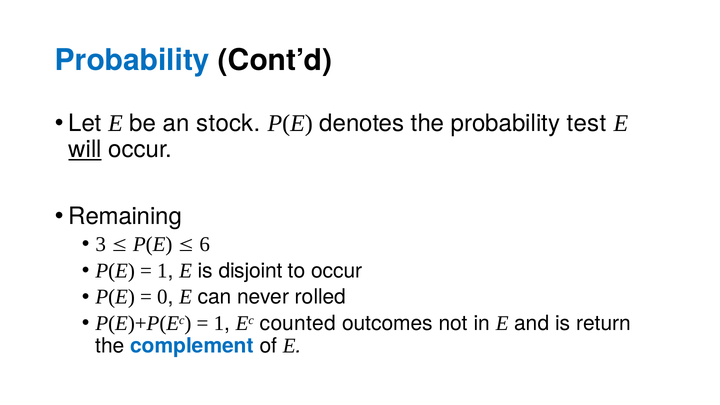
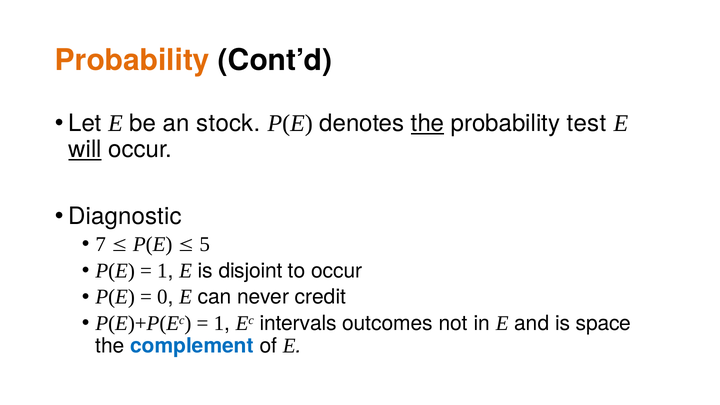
Probability colour: blue -> orange (132, 60)
the underline: none -> present (428, 123)
Remaining: Remaining -> Diagnostic (125, 216)
3: 3 -> 7 (101, 244)
6: 6 -> 5 (205, 244)
rolled: rolled -> credit (321, 297)
counted: counted -> intervals (298, 323)
return: return -> space (604, 323)
